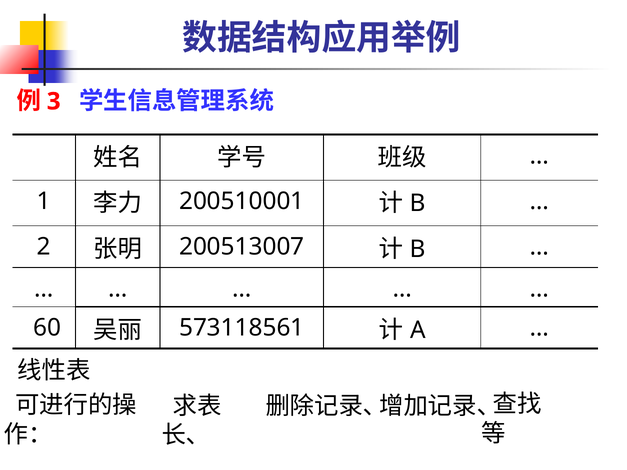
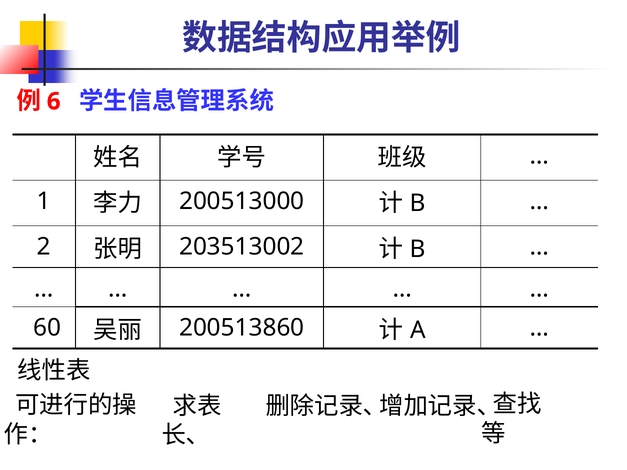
3: 3 -> 6 (54, 101)
200510001: 200510001 -> 200513000 (242, 201)
200513007: 200513007 -> 203513002 (242, 247)
573118561: 573118561 -> 200513860 (242, 328)
